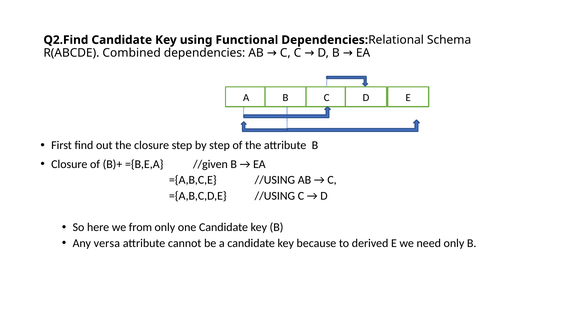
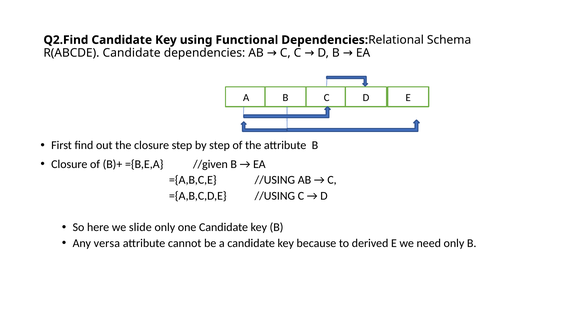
R(ABCDE Combined: Combined -> Candidate (132, 53)
from: from -> slide (140, 228)
